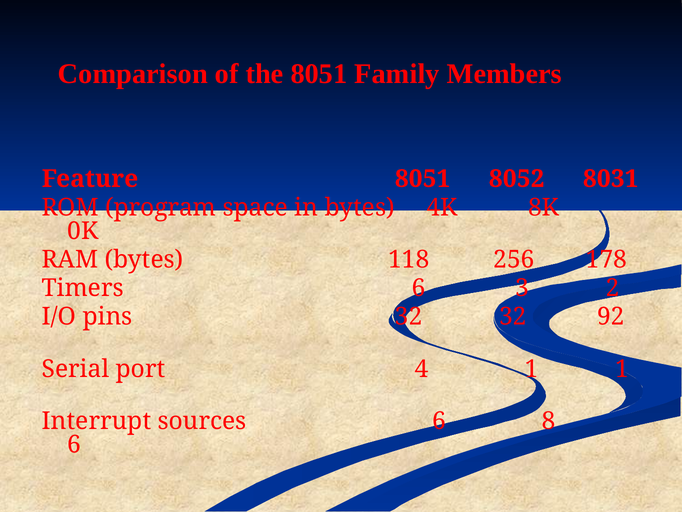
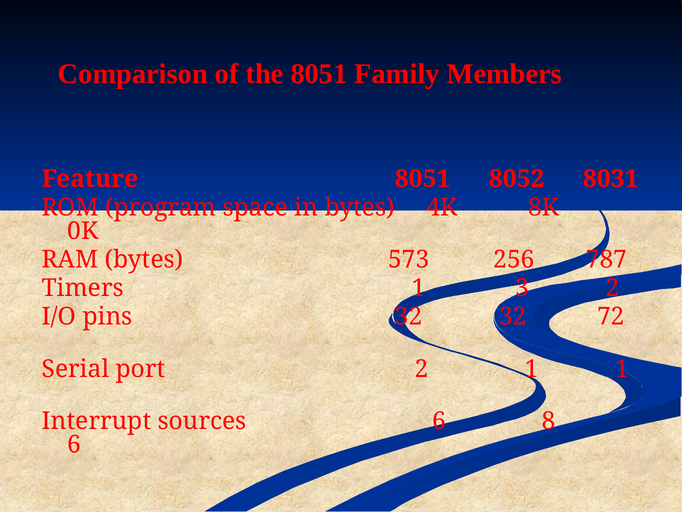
118: 118 -> 573 (409, 259)
178: 178 -> 787 (607, 259)
Timers 6: 6 -> 1 (419, 288)
92: 92 -> 72 (611, 316)
port 4: 4 -> 2 (422, 369)
